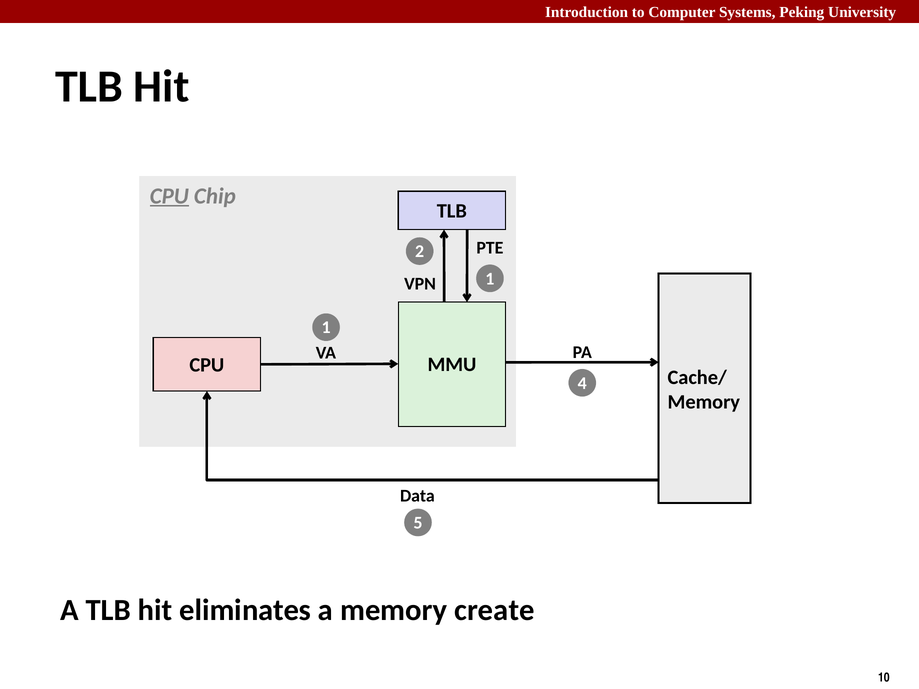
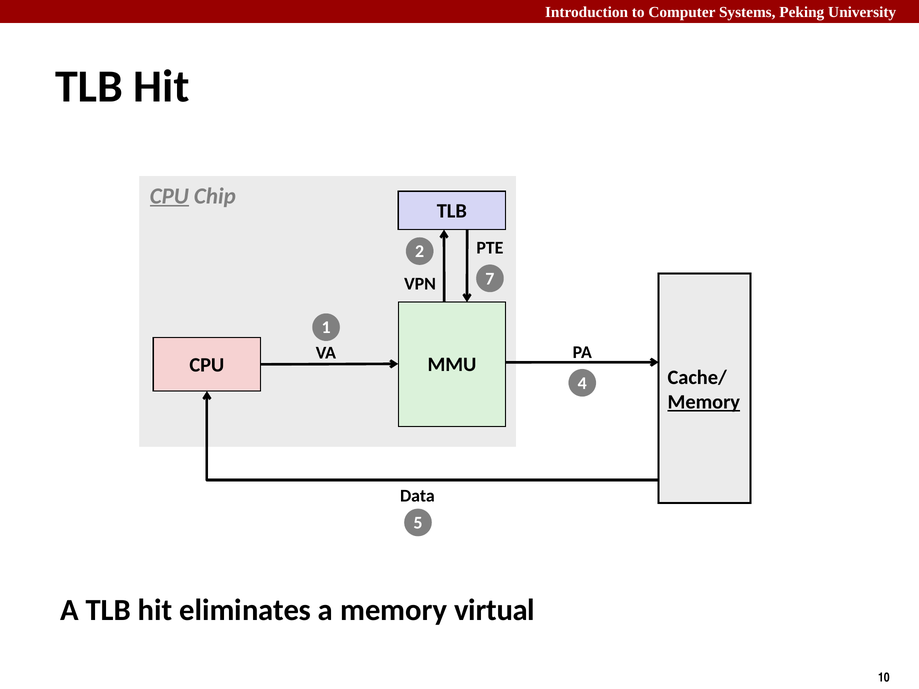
VPN 1: 1 -> 7 (490, 279)
Memory underline: none -> present (704, 402)
create: create -> virtual (495, 610)
